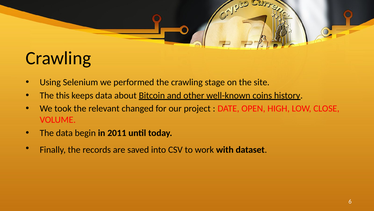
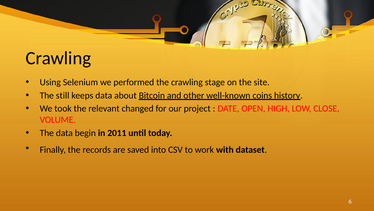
this: this -> still (63, 95)
